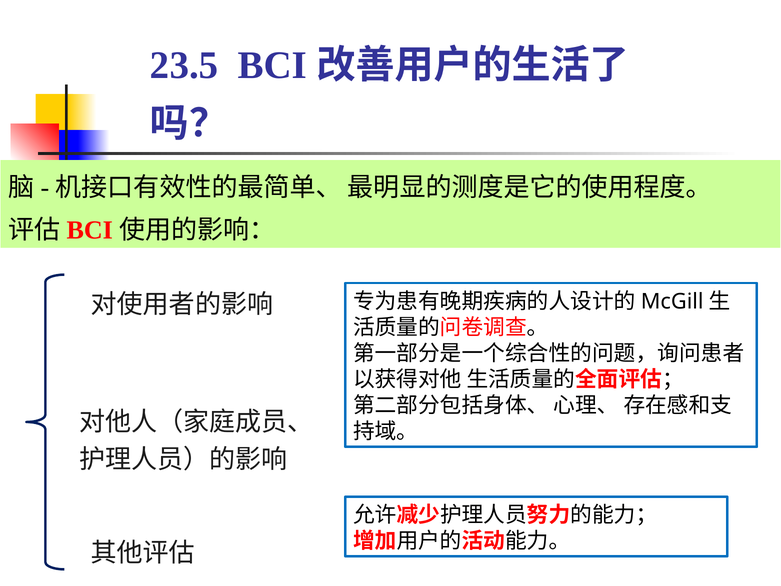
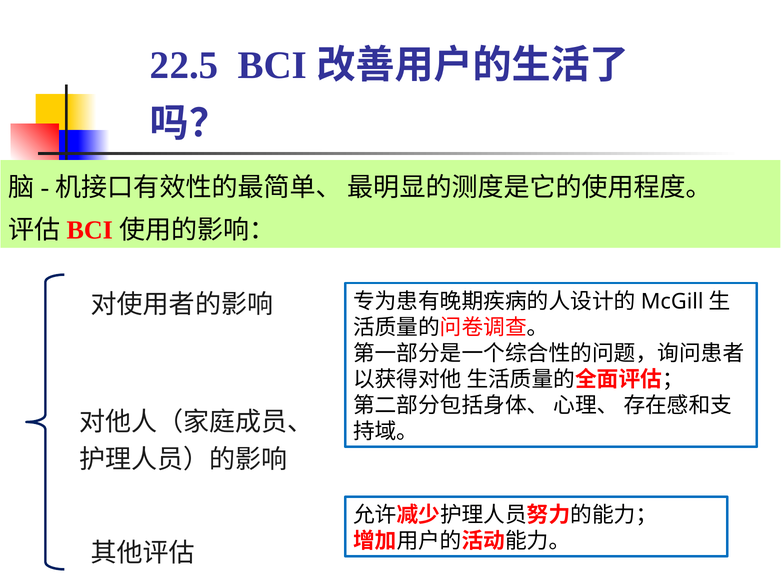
23.5: 23.5 -> 22.5 (184, 65)
